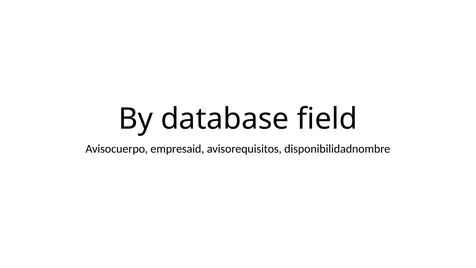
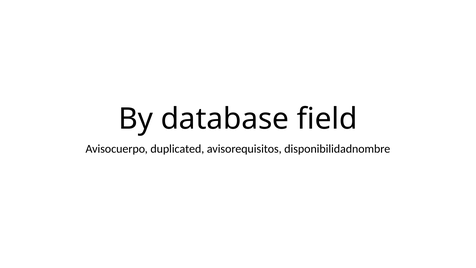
empresaid: empresaid -> duplicated (177, 149)
